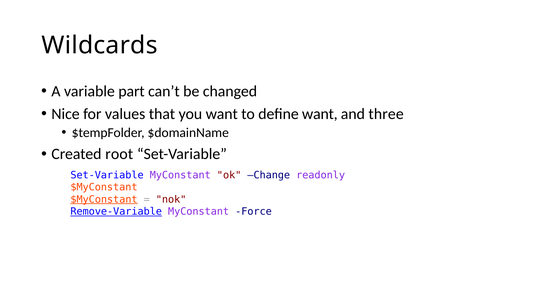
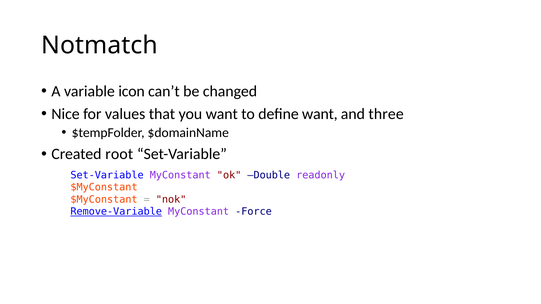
Wildcards: Wildcards -> Notmatch (100, 45)
part: part -> icon (132, 91)
Change: Change -> Double (269, 175)
$MyConstant underline: present -> none (104, 200)
